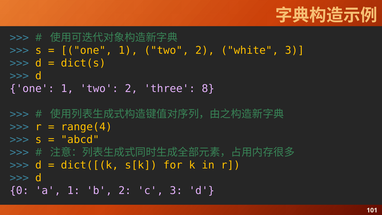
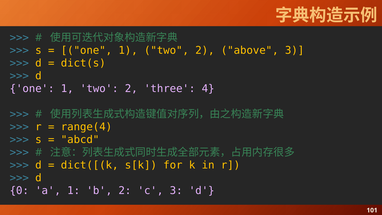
white: white -> above (250, 50)
8: 8 -> 4 (208, 89)
